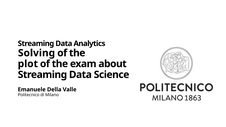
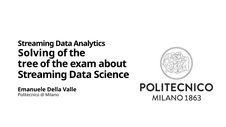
plot: plot -> tree (28, 64)
